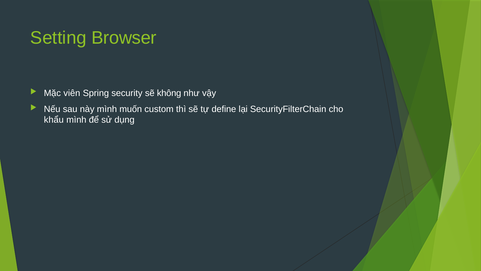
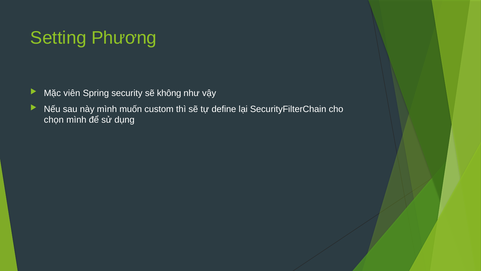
Browser: Browser -> Phương (124, 38)
khẩu: khẩu -> chọn (54, 120)
